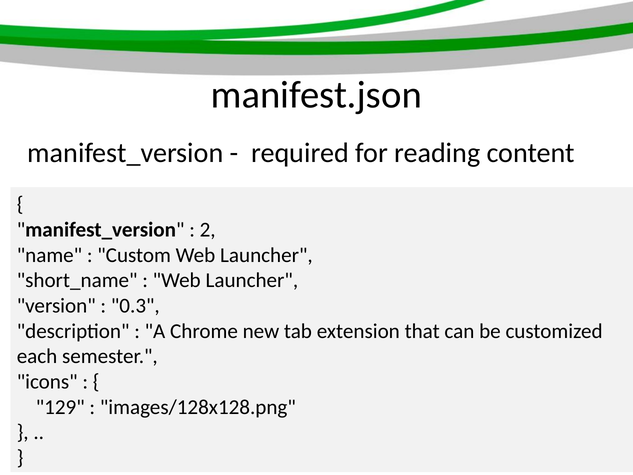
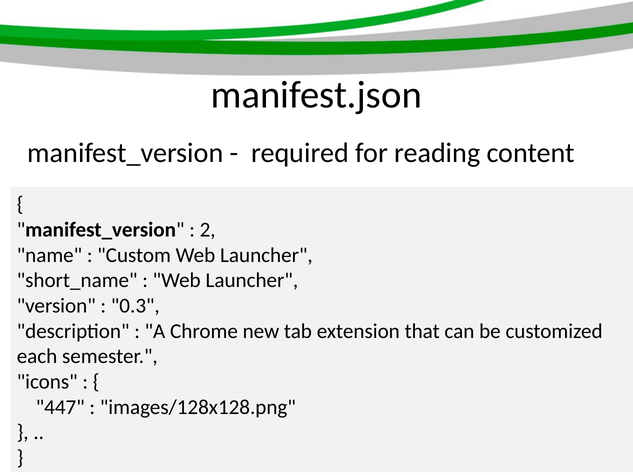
129: 129 -> 447 (60, 407)
